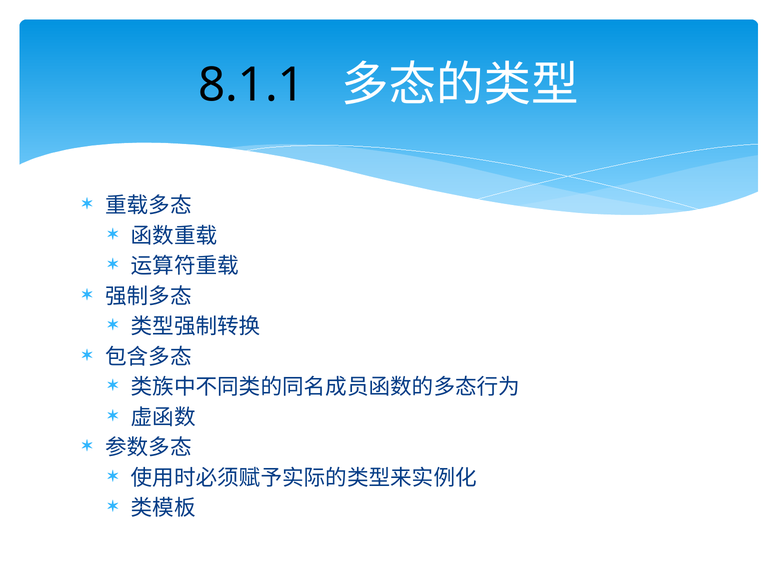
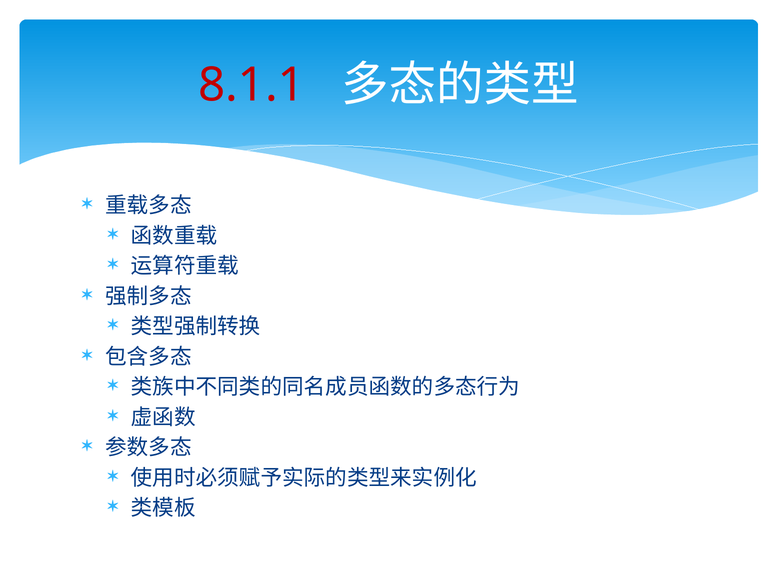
8.1.1 colour: black -> red (252, 85)
